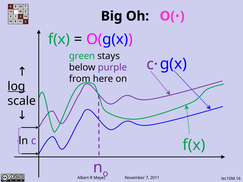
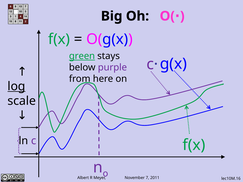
green underline: none -> present (82, 56)
